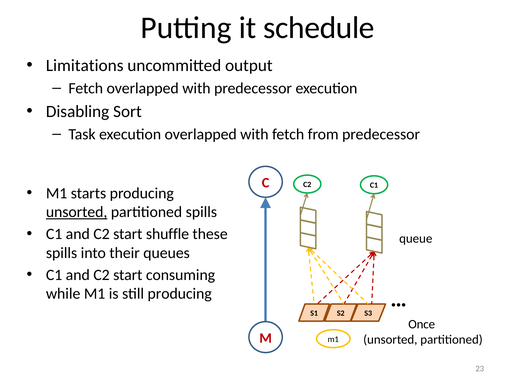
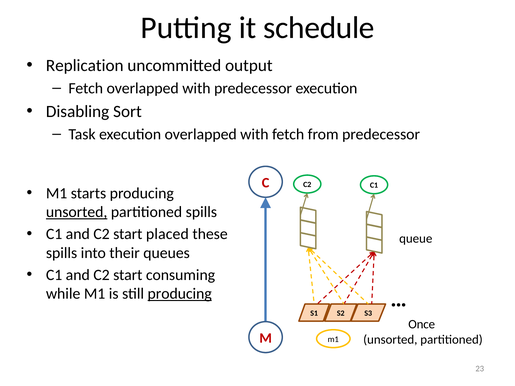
Limitations: Limitations -> Replication (85, 66)
shuffle: shuffle -> placed (167, 234)
producing underline: none -> present (180, 294)
